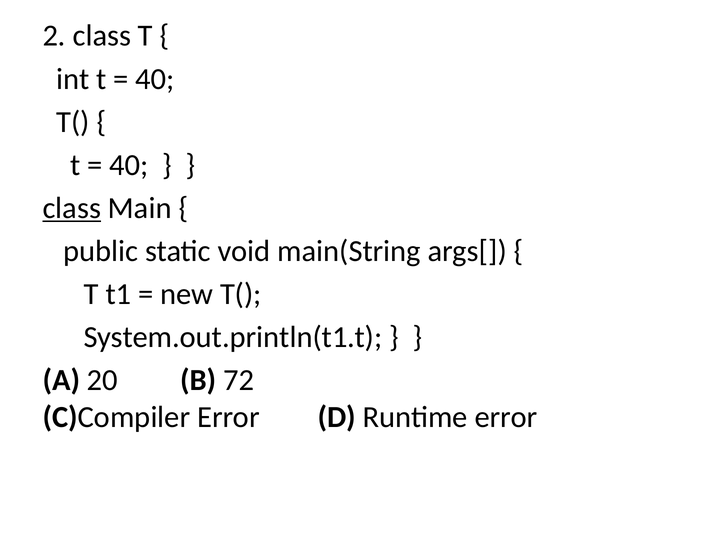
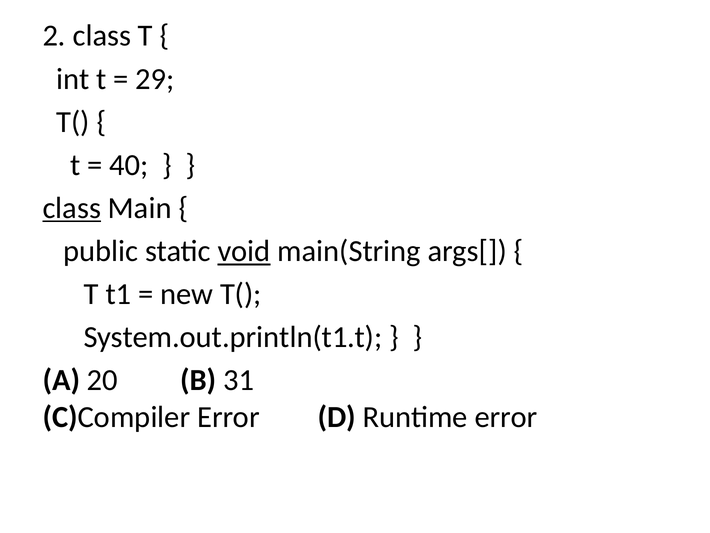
40: 40 -> 29 (155, 79)
void underline: none -> present (244, 251)
72: 72 -> 31 (239, 380)
